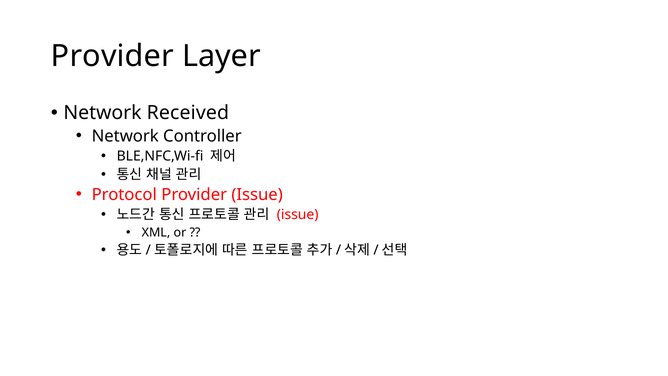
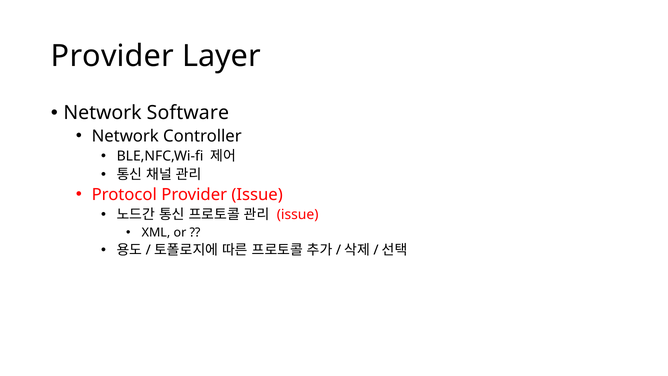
Received: Received -> Software (188, 113)
